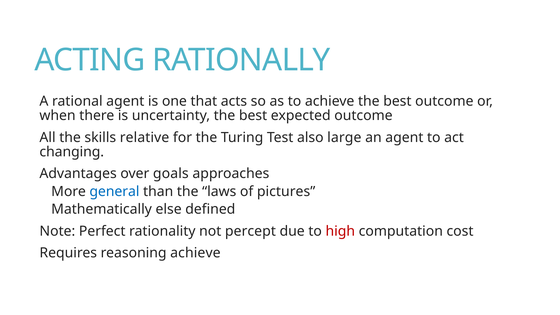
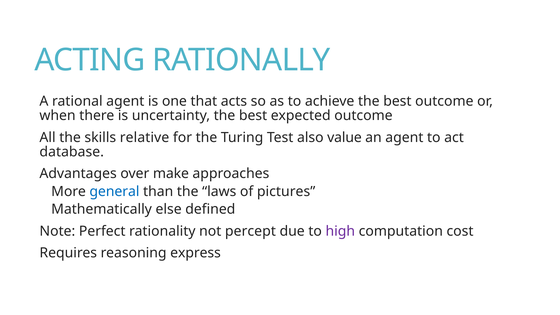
large: large -> value (344, 137)
changing: changing -> database (72, 152)
goals: goals -> make (171, 174)
high colour: red -> purple (340, 231)
reasoning achieve: achieve -> express (196, 253)
